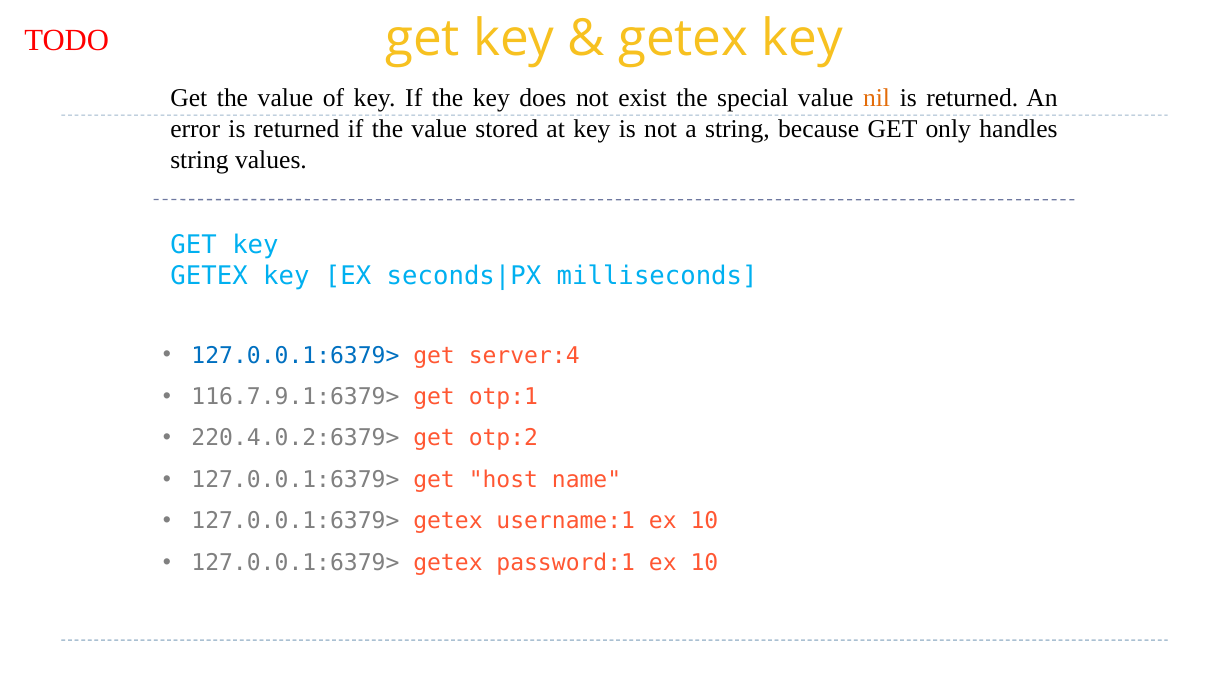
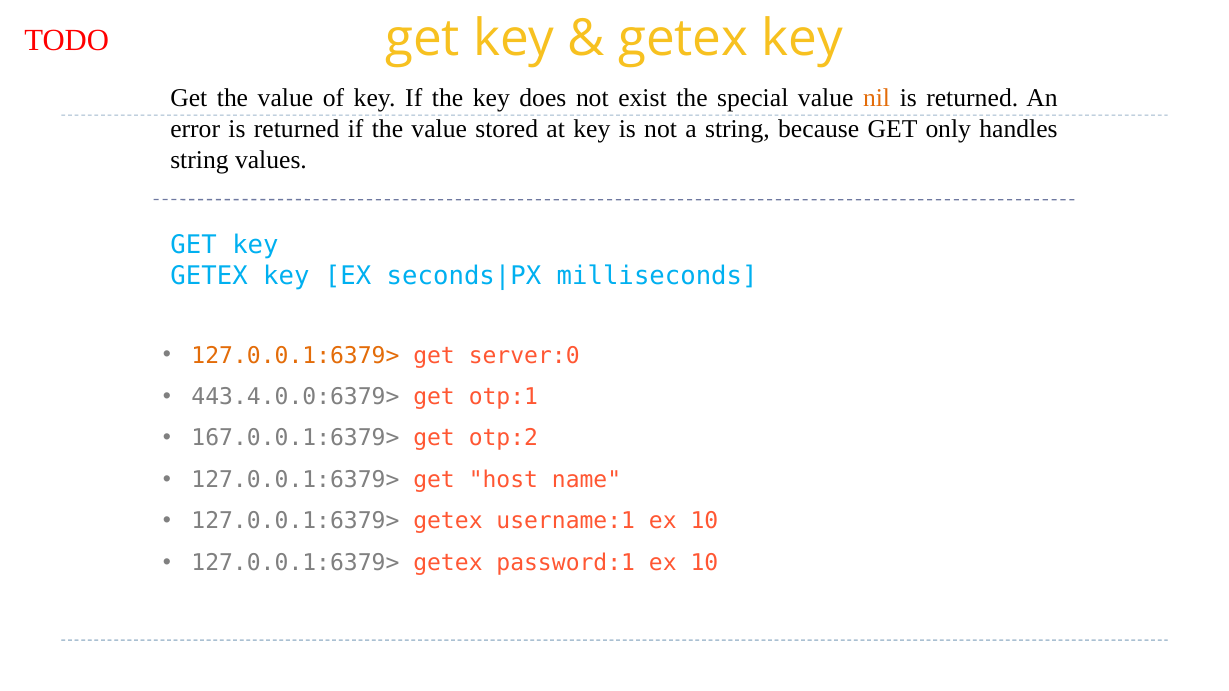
127.0.0.1:6379> colour: blue -> orange (295, 356)
server:4: server:4 -> server:0 (524, 356)
116.7.9.1:6379>: 116.7.9.1:6379> -> 443.4.0.0:6379> (295, 397)
220.4.0.2:6379>: 220.4.0.2:6379> -> 167.0.0.1:6379> (295, 439)
